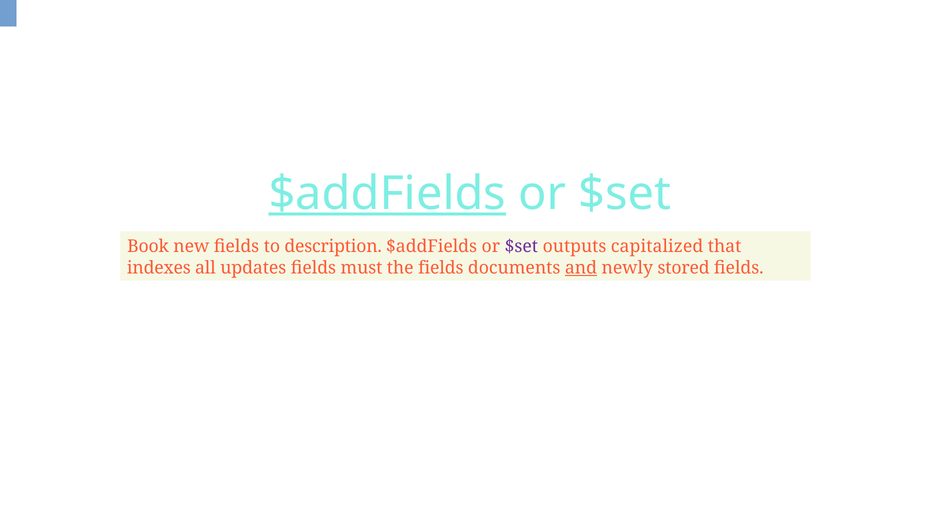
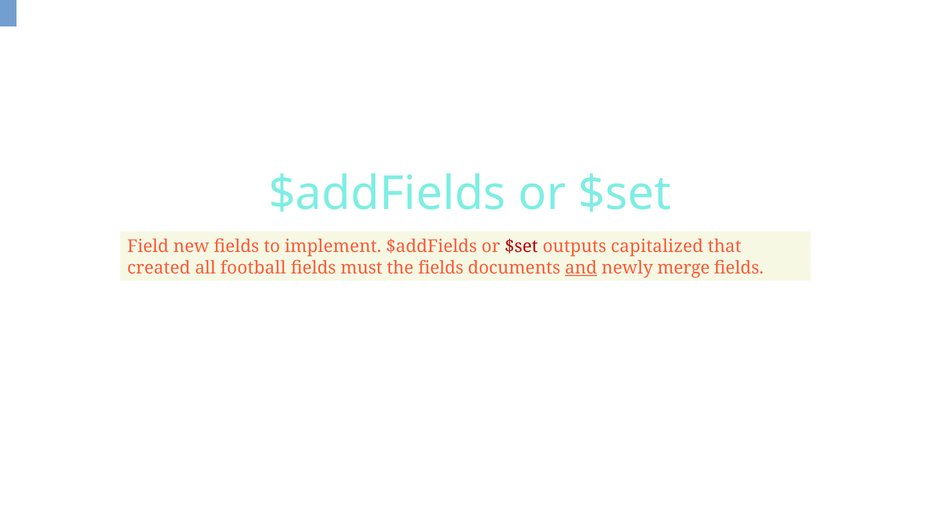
$addFields underline: present -> none (387, 194)
Book: Book -> Field (148, 246)
description: description -> implement (333, 246)
$set colour: purple -> red (521, 246)
indexes: indexes -> created (159, 268)
updates: updates -> football (253, 268)
stored: stored -> merge (684, 268)
